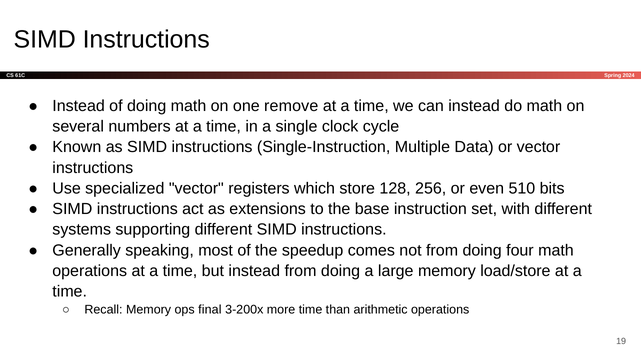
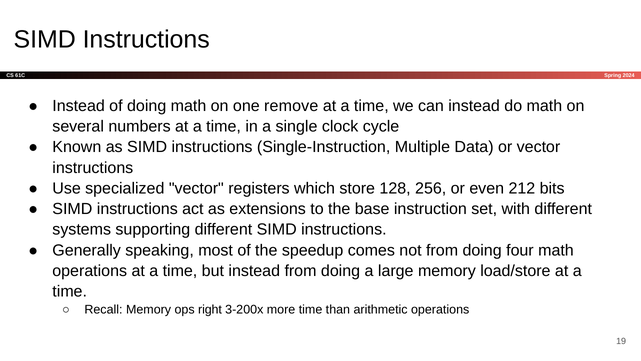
510: 510 -> 212 (522, 188)
final: final -> right (210, 309)
